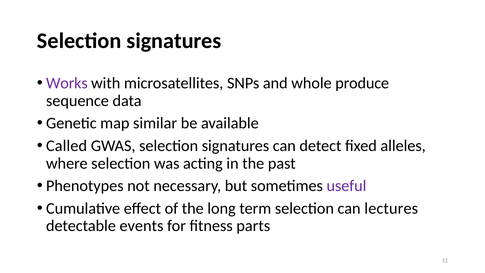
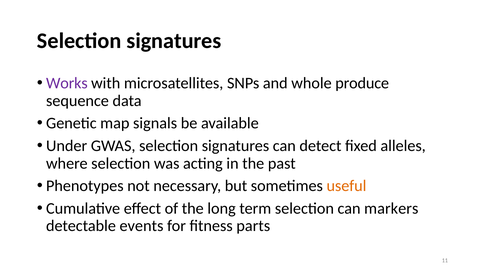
similar: similar -> signals (155, 123)
Called: Called -> Under (67, 146)
useful colour: purple -> orange (346, 186)
lectures: lectures -> markers (391, 208)
